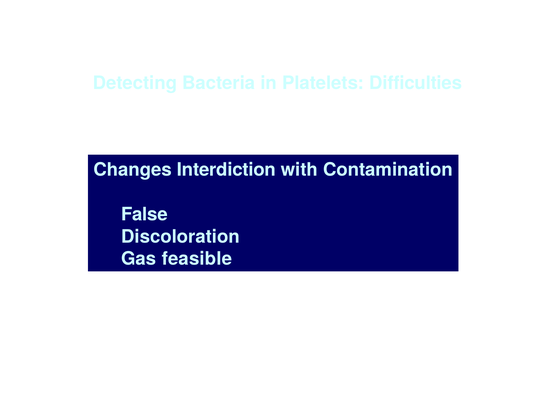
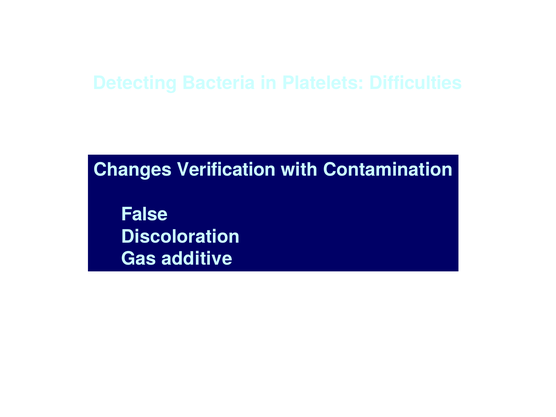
Interdiction: Interdiction -> Verification (226, 170)
feasible: feasible -> additive (197, 259)
